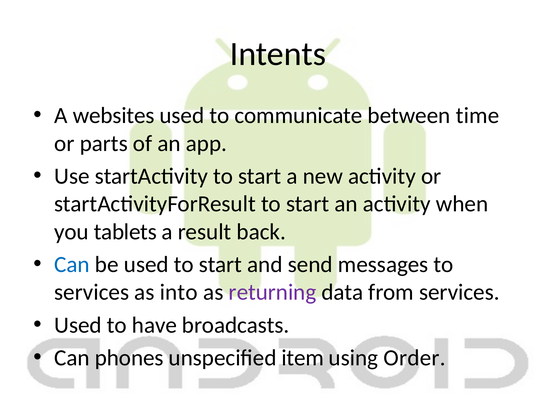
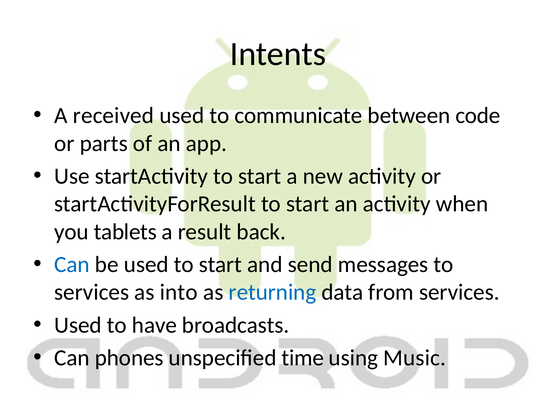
websites: websites -> received (113, 116)
time: time -> code (478, 116)
returning colour: purple -> blue (272, 292)
item: item -> time (303, 358)
Order: Order -> Music (415, 358)
